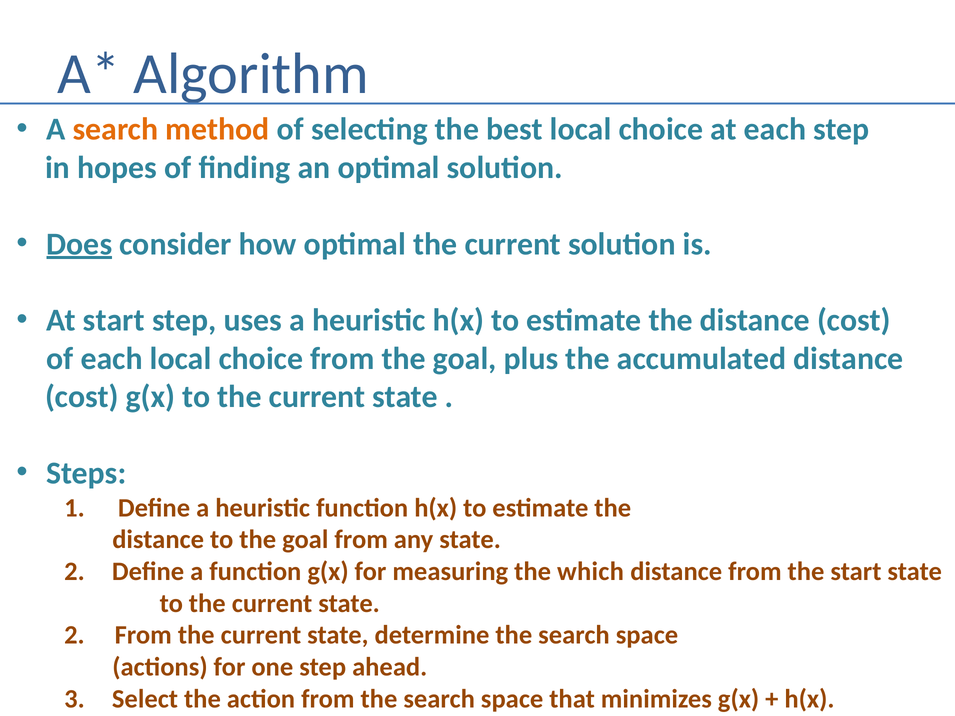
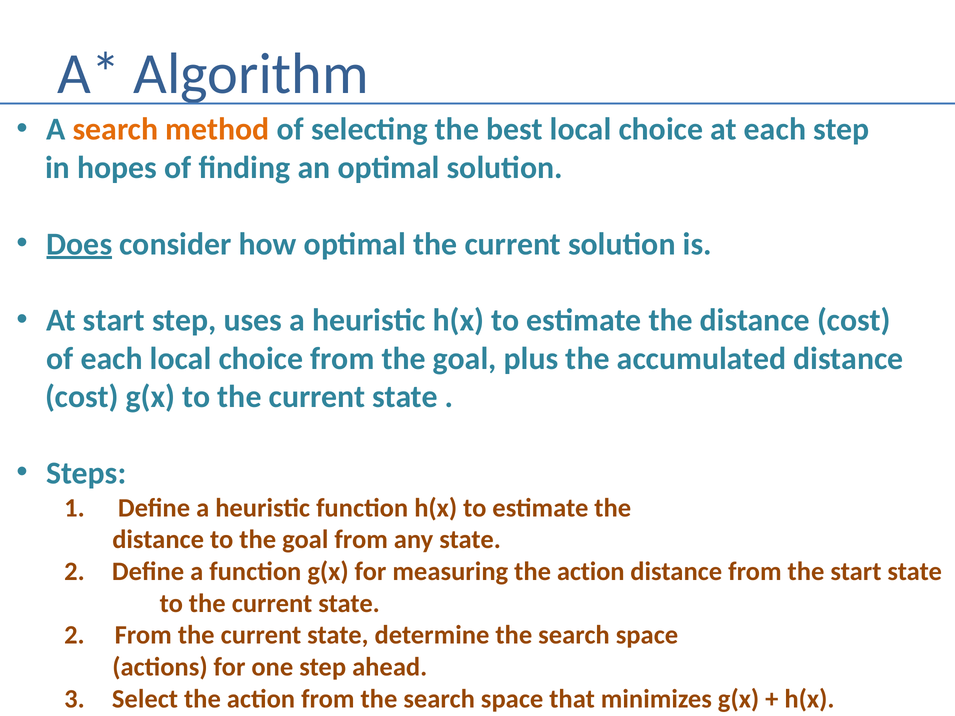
measuring the which: which -> action (591, 572)
